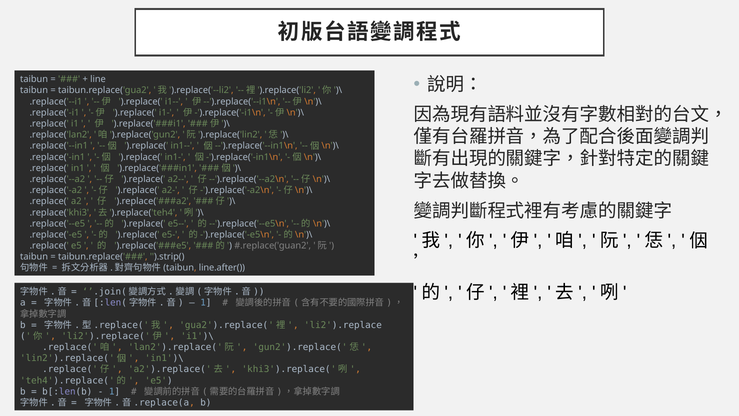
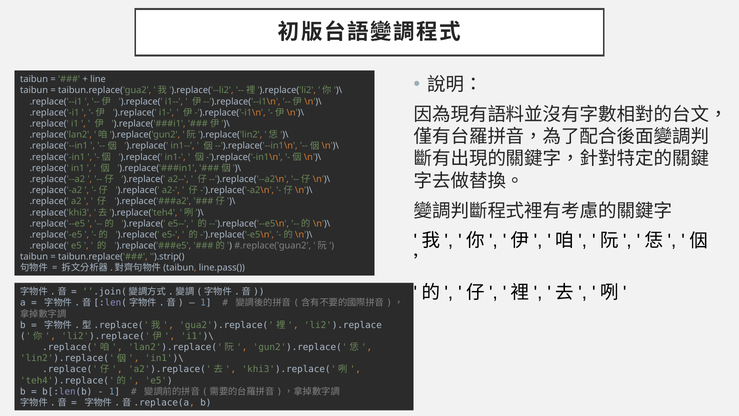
line.after(: line.after( -> line.pass( (222, 268)
